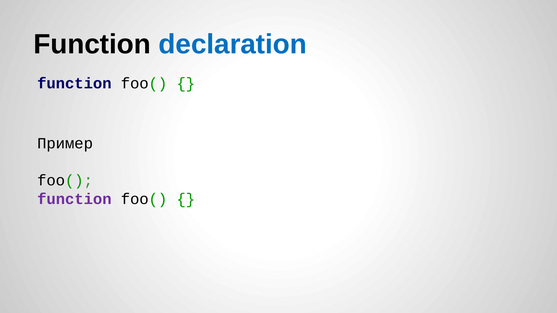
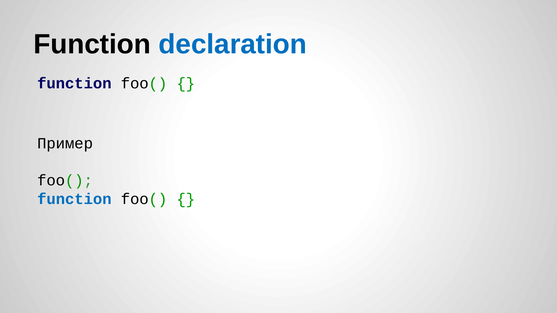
function colour: purple -> blue (74, 199)
